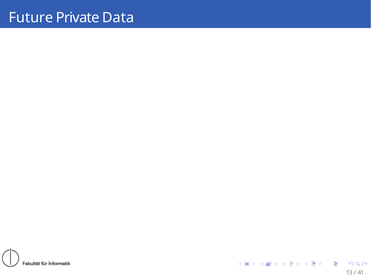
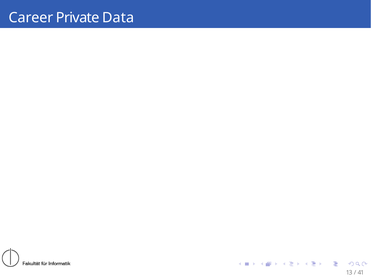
Future: Future -> Career (31, 18)
